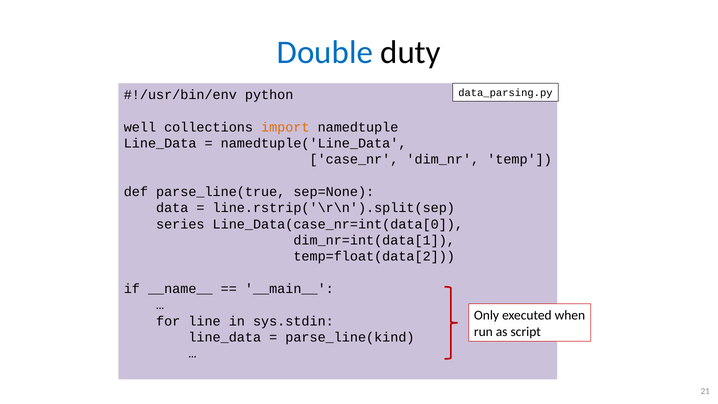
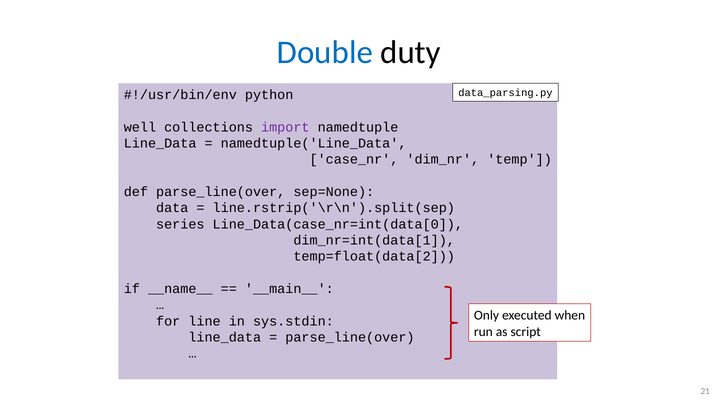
import colour: orange -> purple (285, 127)
def parse_line(true: parse_line(true -> parse_line(over (221, 192)
parse_line(kind: parse_line(kind -> parse_line(over (350, 337)
